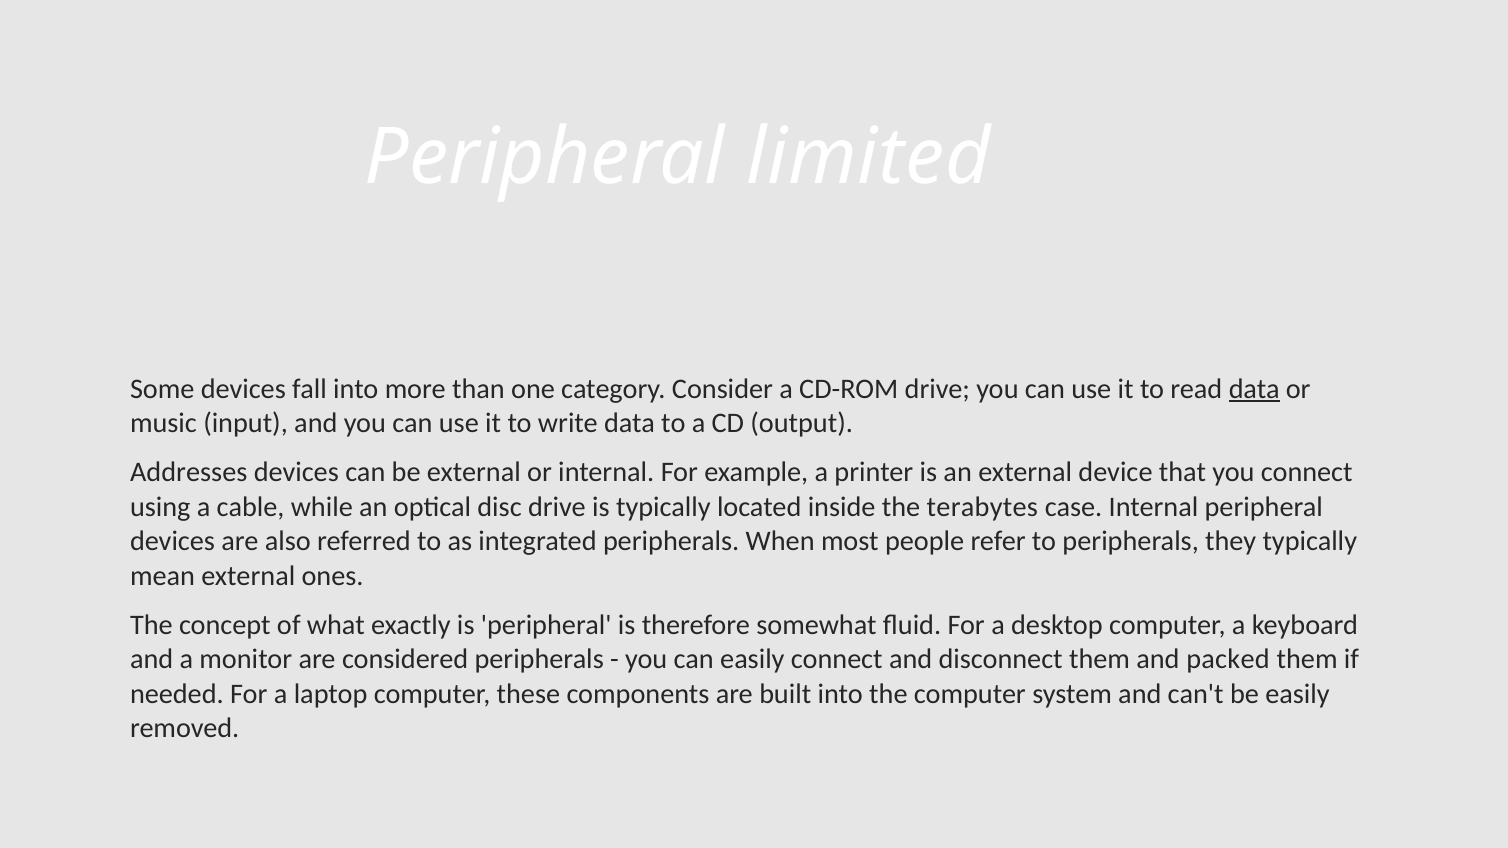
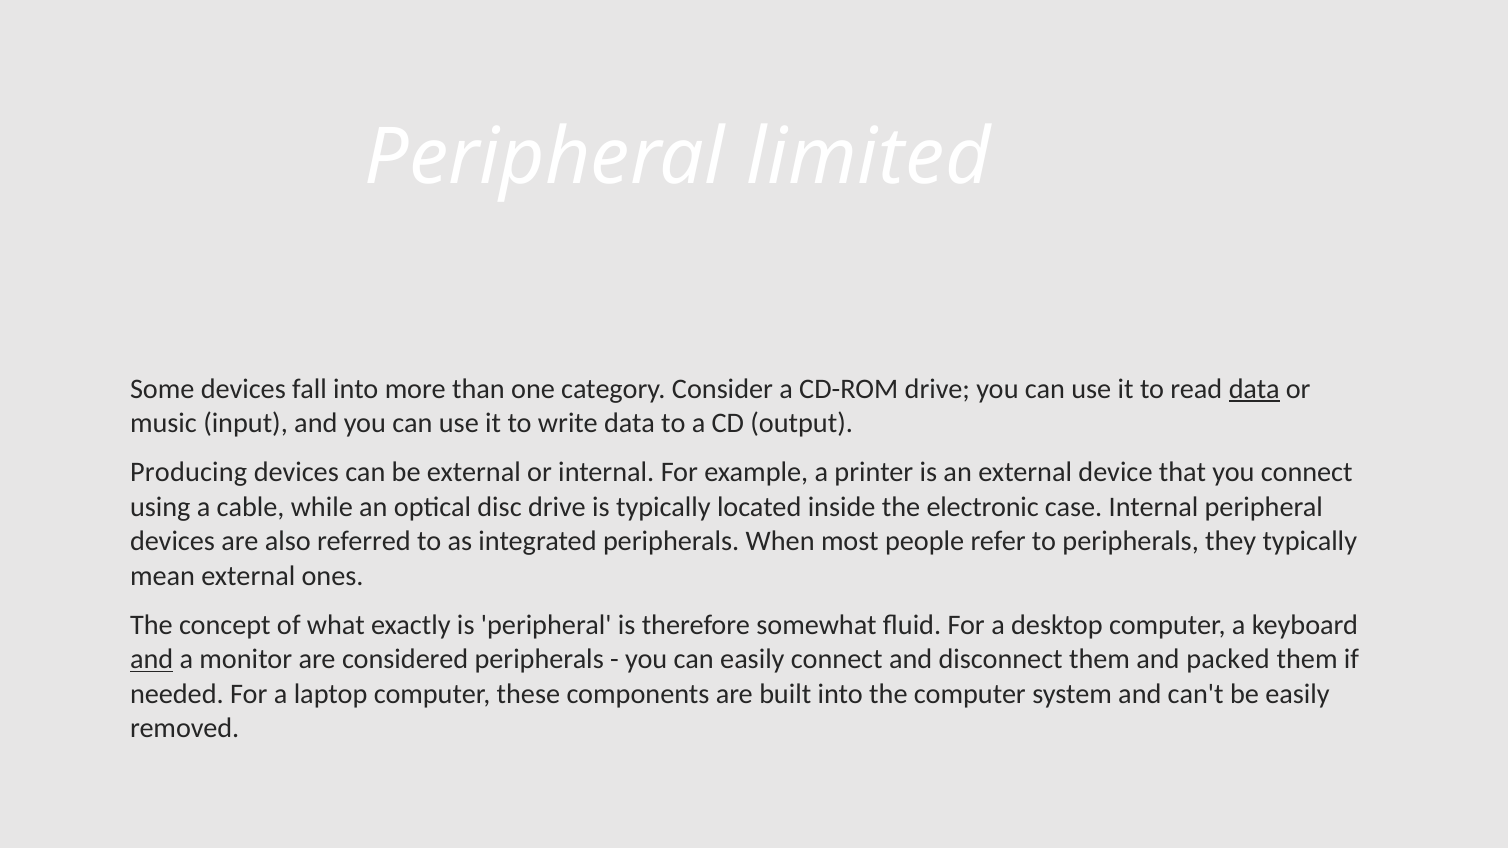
Addresses: Addresses -> Producing (189, 472)
terabytes: terabytes -> electronic (983, 507)
and underline: none -> present (152, 660)
